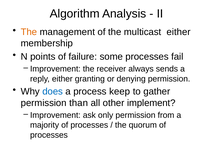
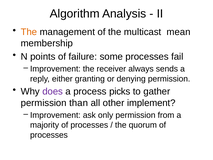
multicast either: either -> mean (179, 32)
does colour: blue -> purple (53, 91)
keep: keep -> picks (120, 91)
